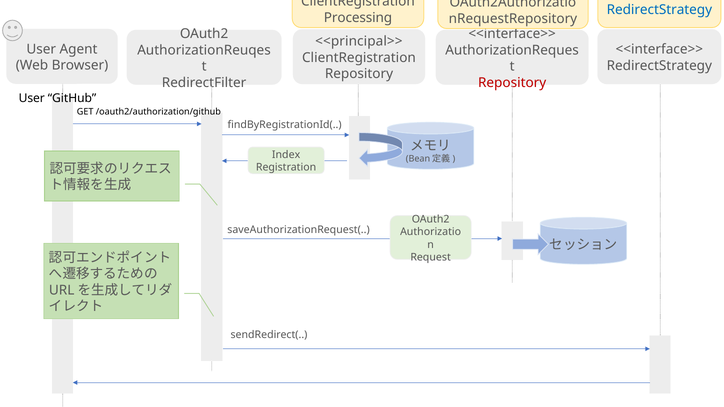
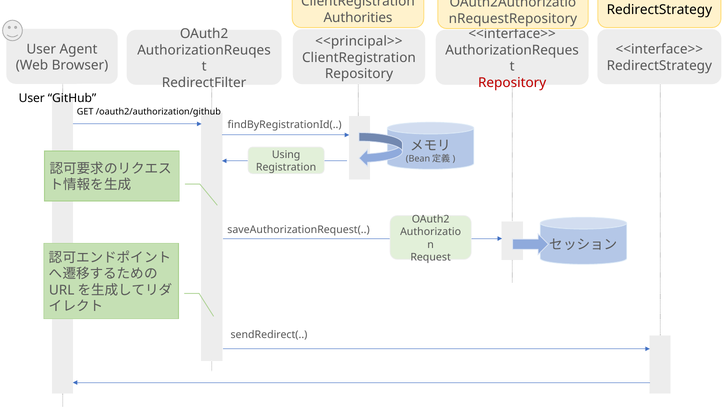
RedirectStrategy colour: blue -> black (659, 10)
Processing: Processing -> Authorities (358, 18)
Index: Index -> Using (286, 155)
